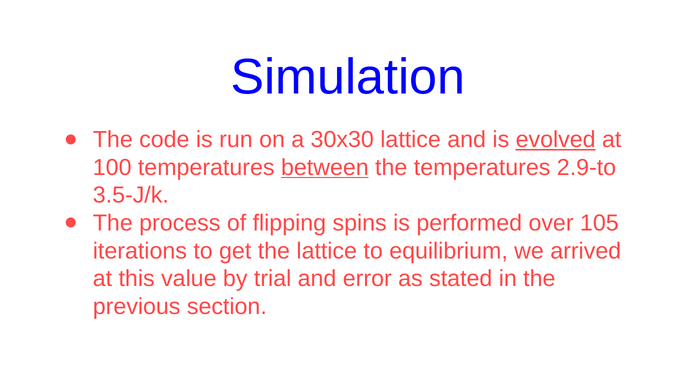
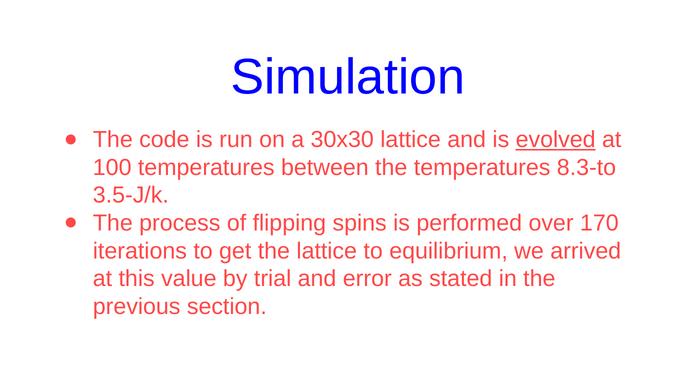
between underline: present -> none (325, 168)
2.9-to: 2.9-to -> 8.3-to (586, 168)
105: 105 -> 170 (599, 223)
